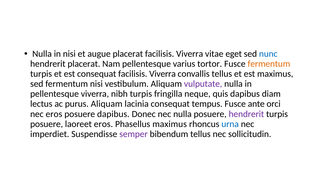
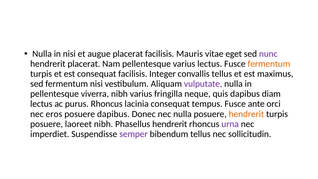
Viverra: Viverra -> Mauris (190, 54)
nunc colour: blue -> purple (268, 54)
varius tortor: tortor -> lectus (210, 64)
consequat facilisis Viverra: Viverra -> Integer (163, 74)
nibh turpis: turpis -> varius (141, 94)
purus Aliquam: Aliquam -> Rhoncus (107, 104)
hendrerit colour: purple -> orange (246, 114)
laoreet eros: eros -> nibh (103, 124)
Phasellus maximus: maximus -> hendrerit (170, 124)
urna colour: blue -> purple (230, 124)
